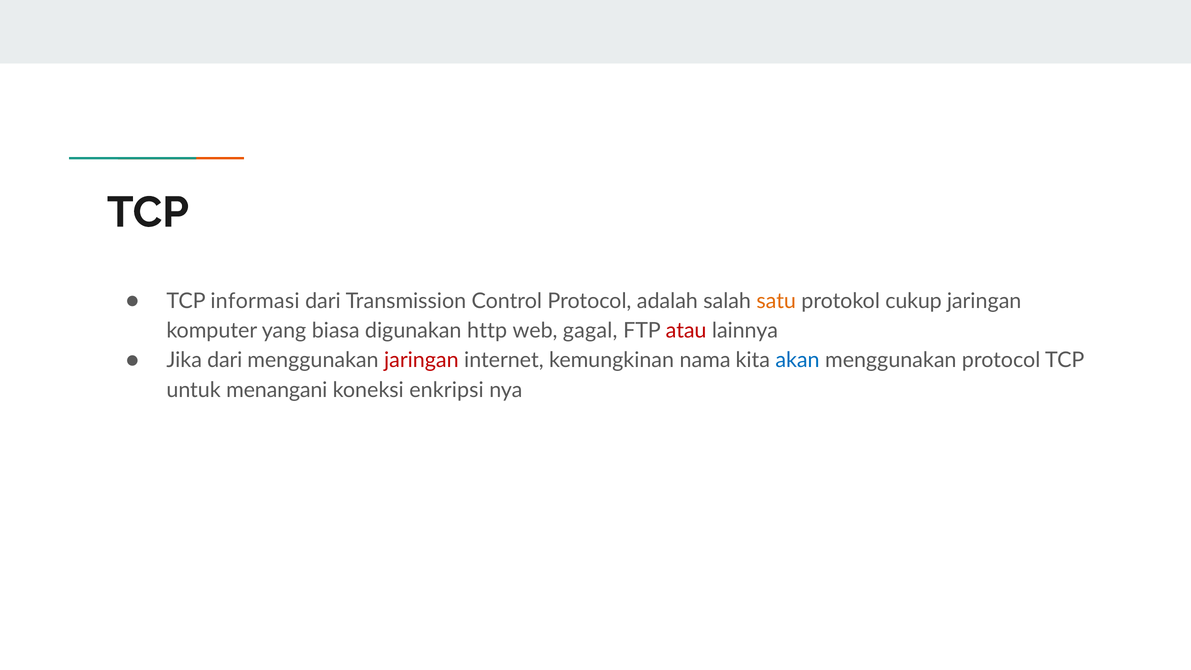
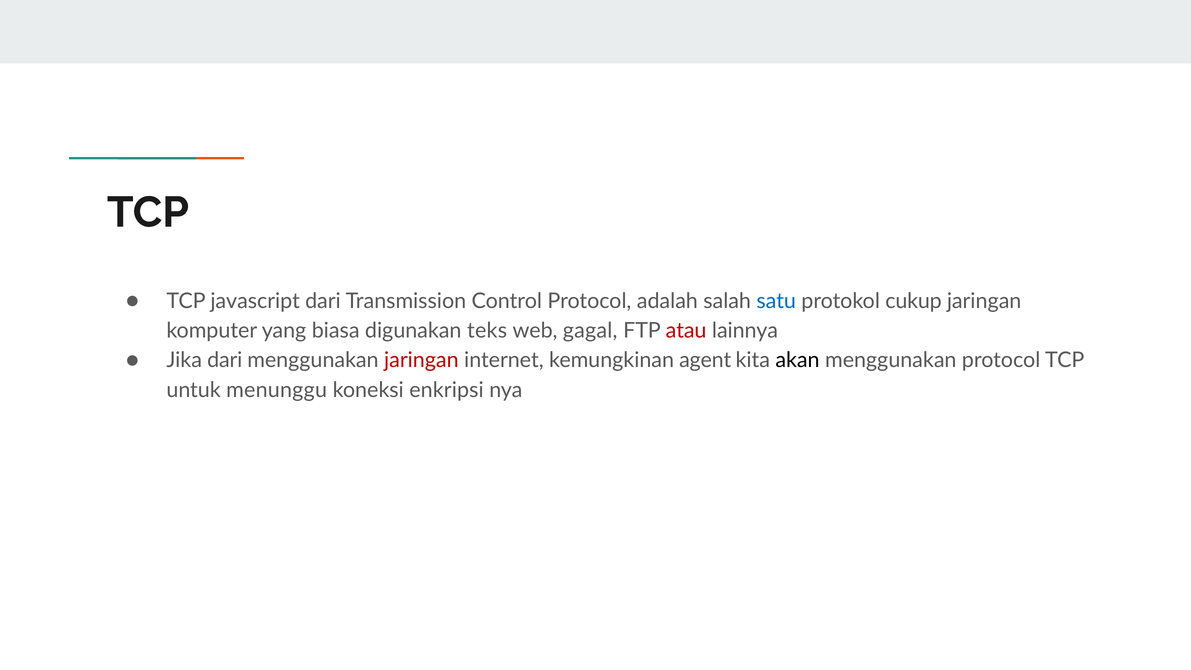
informasi: informasi -> javascript (255, 301)
satu colour: orange -> blue (776, 301)
http: http -> teks (487, 331)
nama: nama -> agent (705, 360)
akan colour: blue -> black (798, 360)
menangani: menangani -> menunggu (277, 390)
